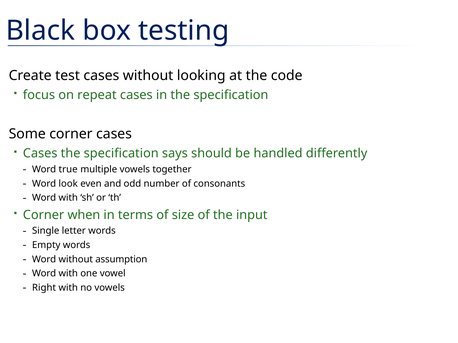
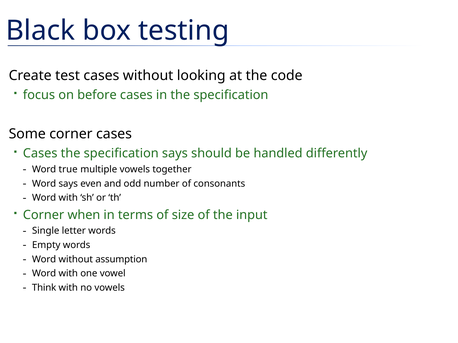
repeat: repeat -> before (97, 95)
Word look: look -> says (68, 184)
Right: Right -> Think (44, 288)
